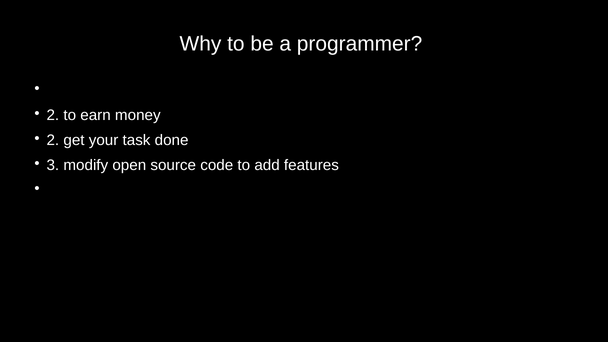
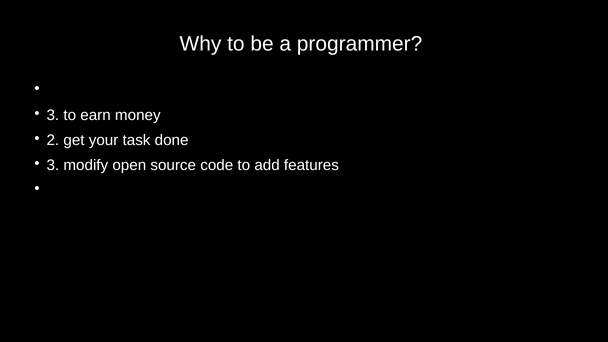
2: 2 -> 3 (53, 115)
